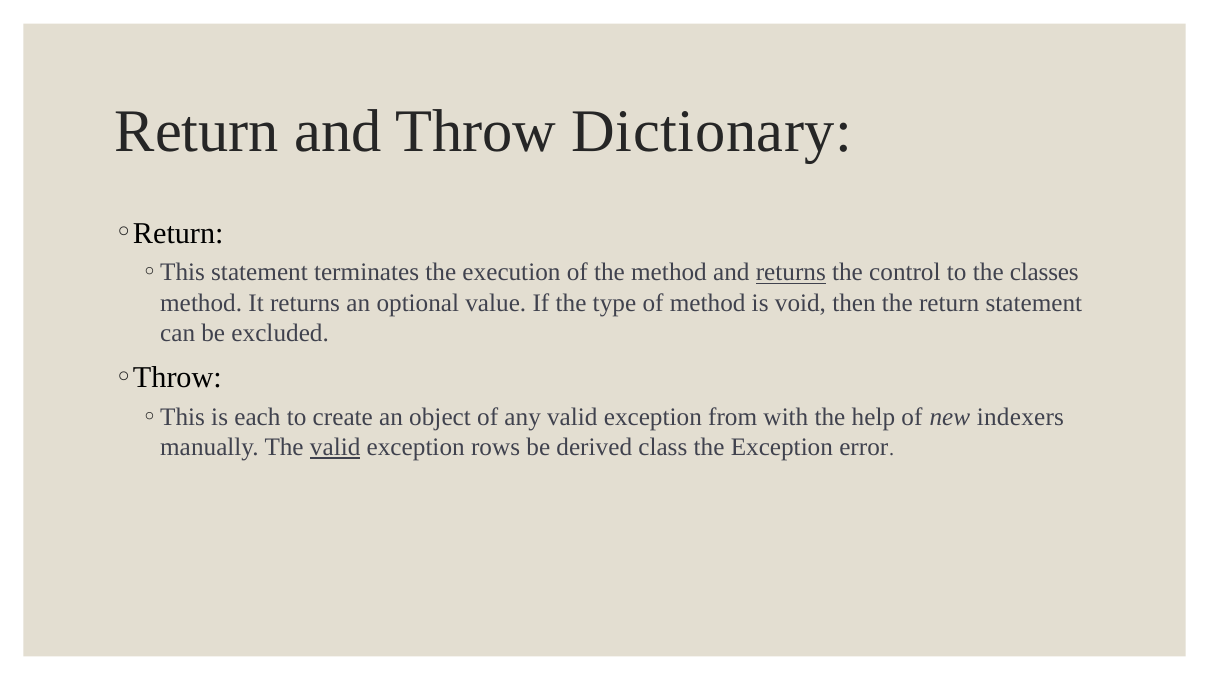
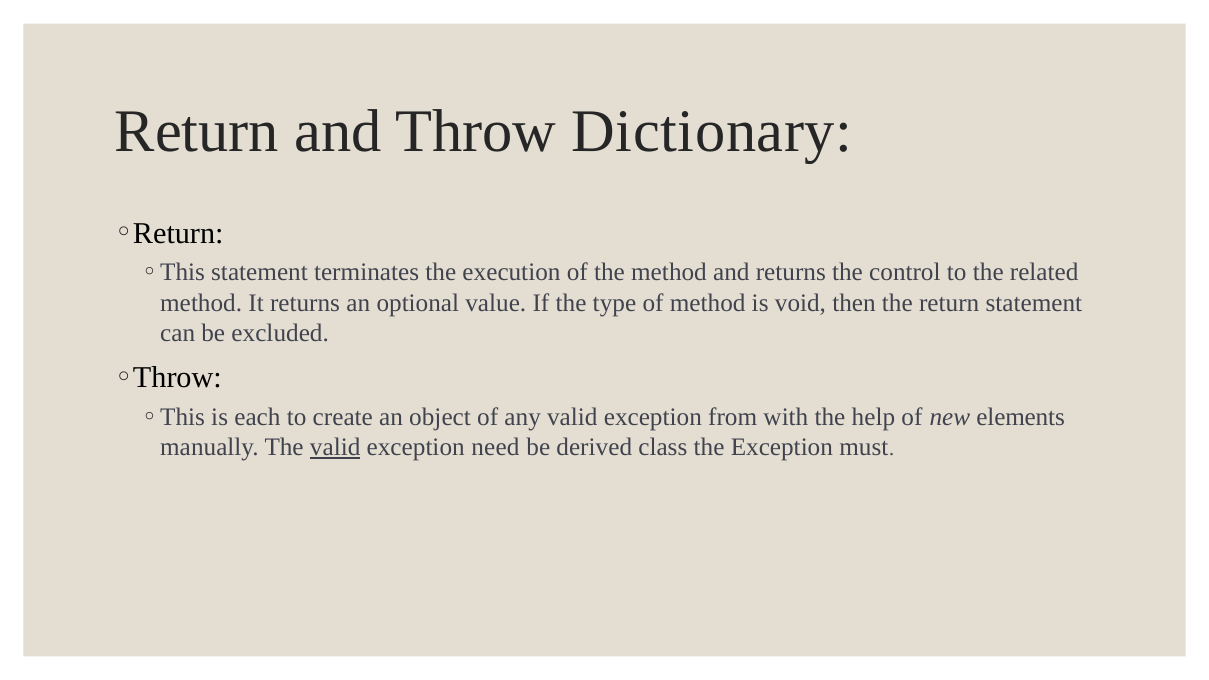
returns underline: present -> none (791, 273)
classes: classes -> related (1044, 273)
indexers: indexers -> elements (1021, 417)
rows: rows -> need (495, 447)
error: error -> must (864, 447)
